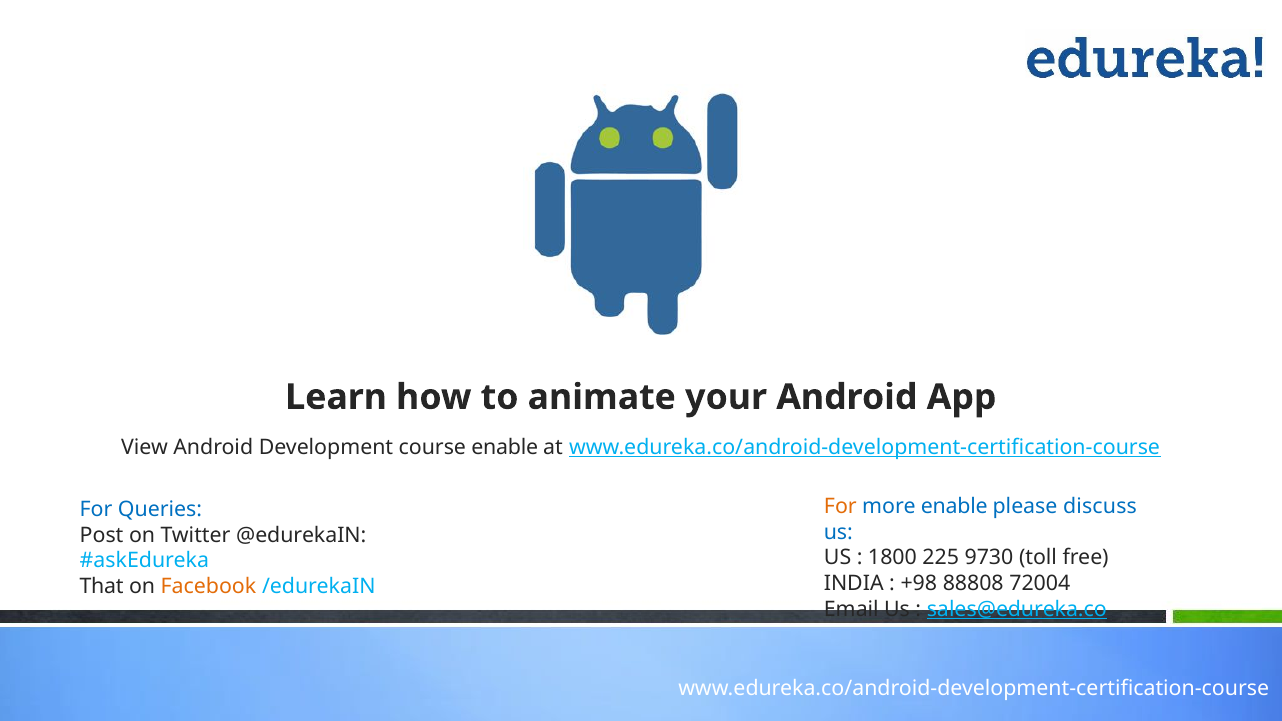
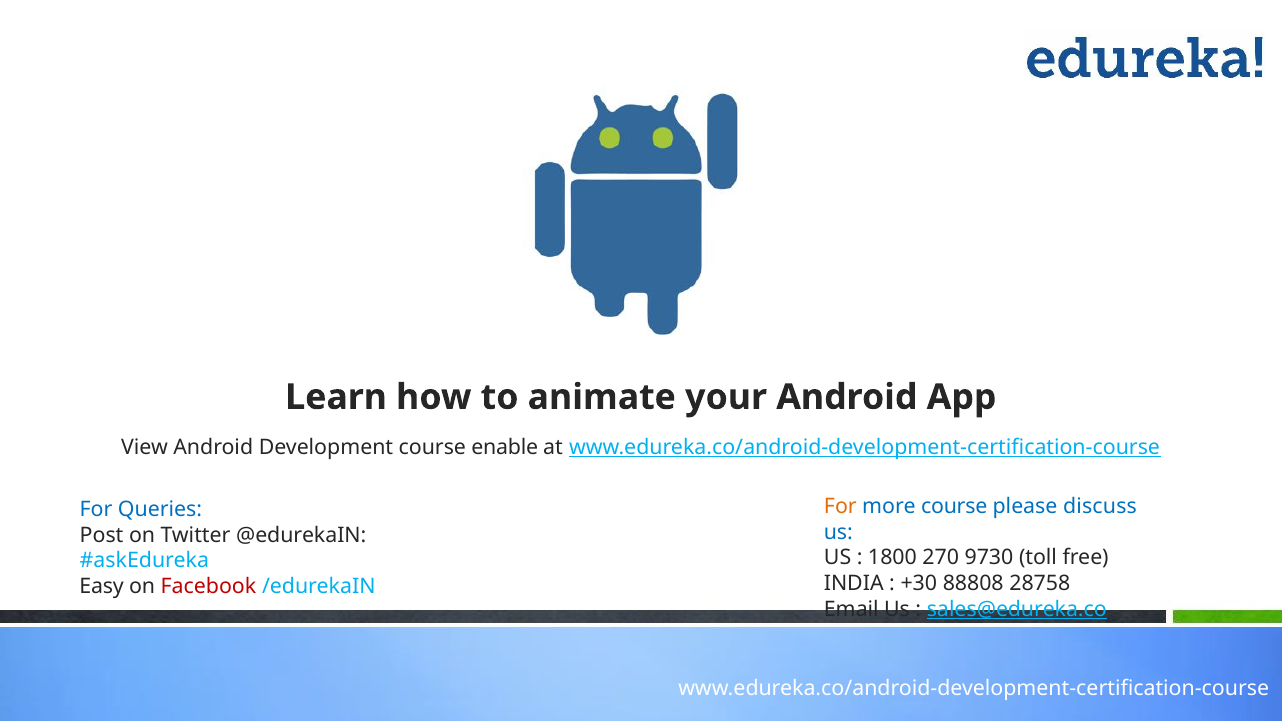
more enable: enable -> course (954, 507)
225: 225 -> 270 (941, 558)
+98: +98 -> +30 (919, 584)
72004: 72004 -> 28758 (1040, 584)
That: That -> Easy (102, 586)
Facebook colour: orange -> red (208, 586)
